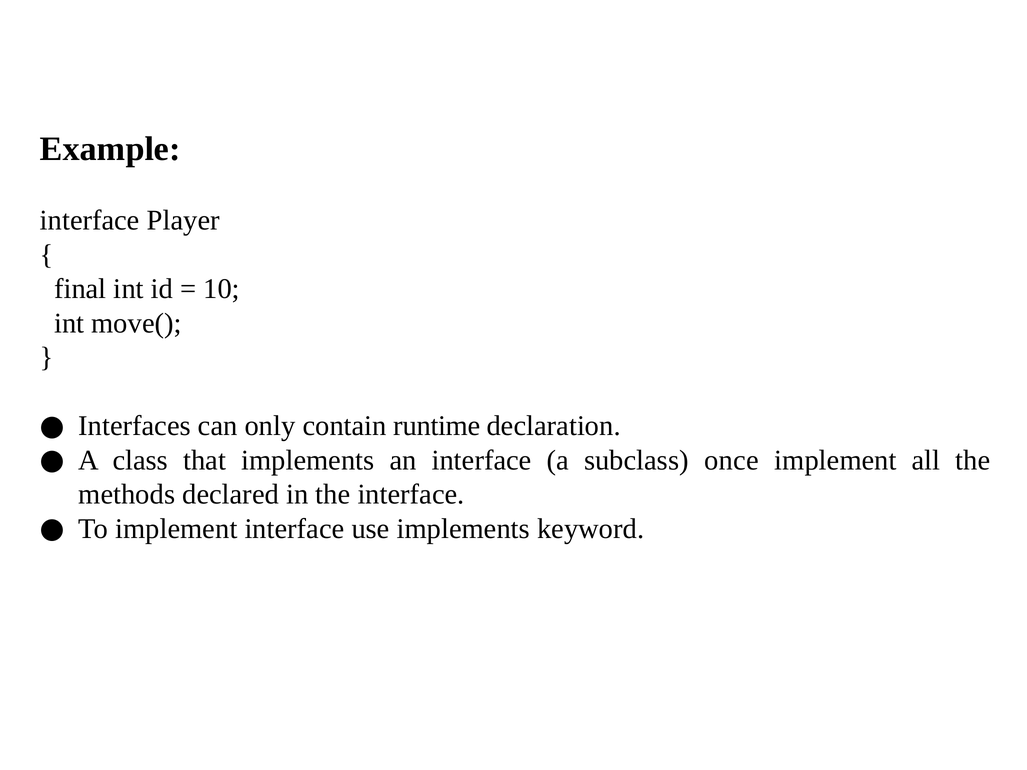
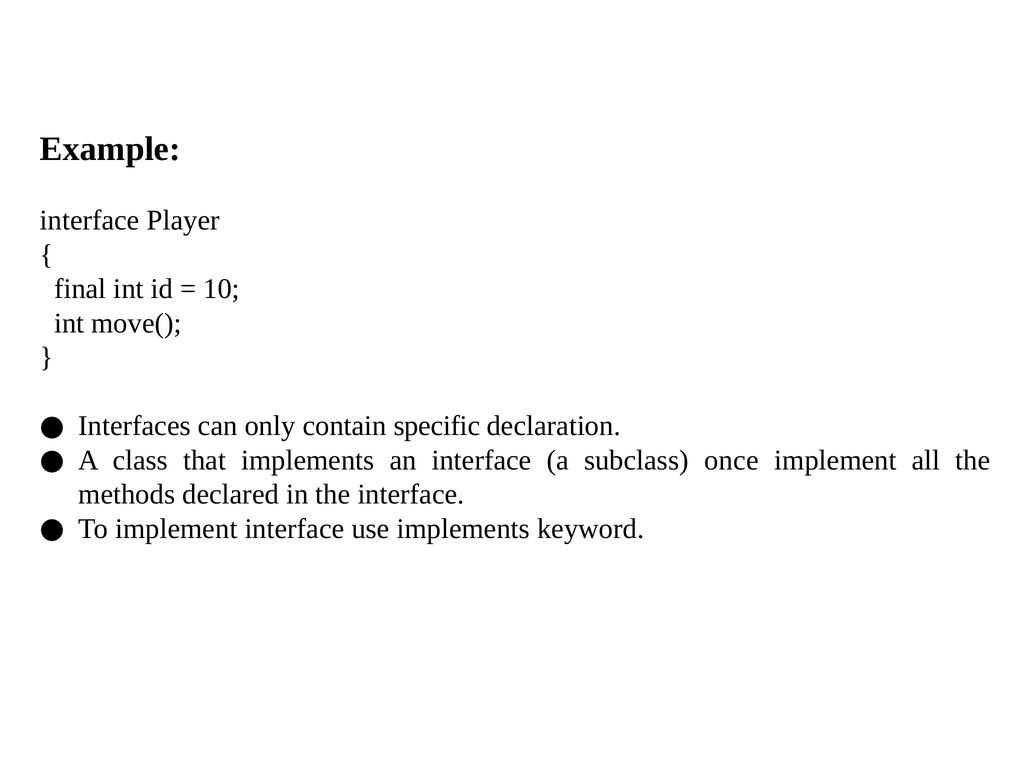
runtime: runtime -> specific (437, 426)
